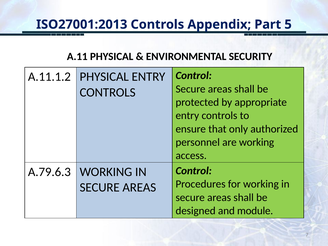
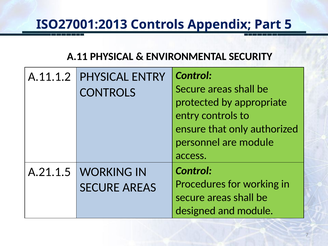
are working: working -> module (256, 142)
A.79.6.3: A.79.6.3 -> A.21.1.5 (49, 172)
